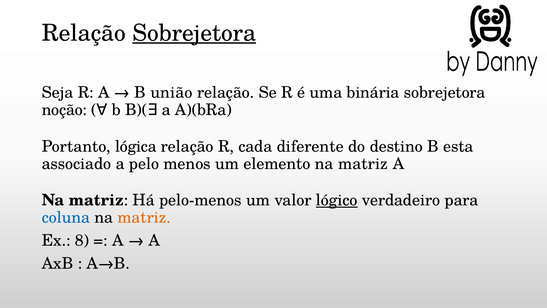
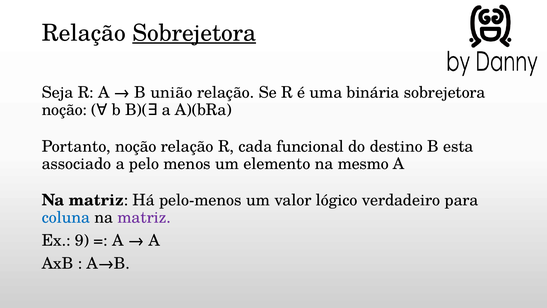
Portanto lógica: lógica -> noção (136, 146)
diferente: diferente -> funcional (310, 146)
elemento na matriz: matriz -> mesmo (363, 164)
lógico underline: present -> none (337, 200)
matriz colour: orange -> purple (144, 217)
8: 8 -> 9 (82, 240)
